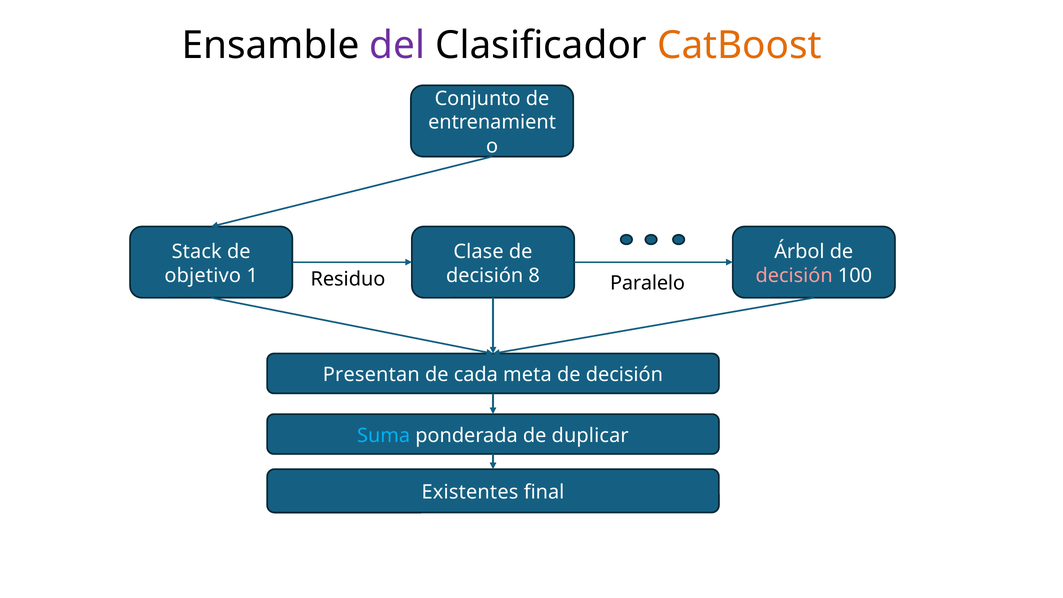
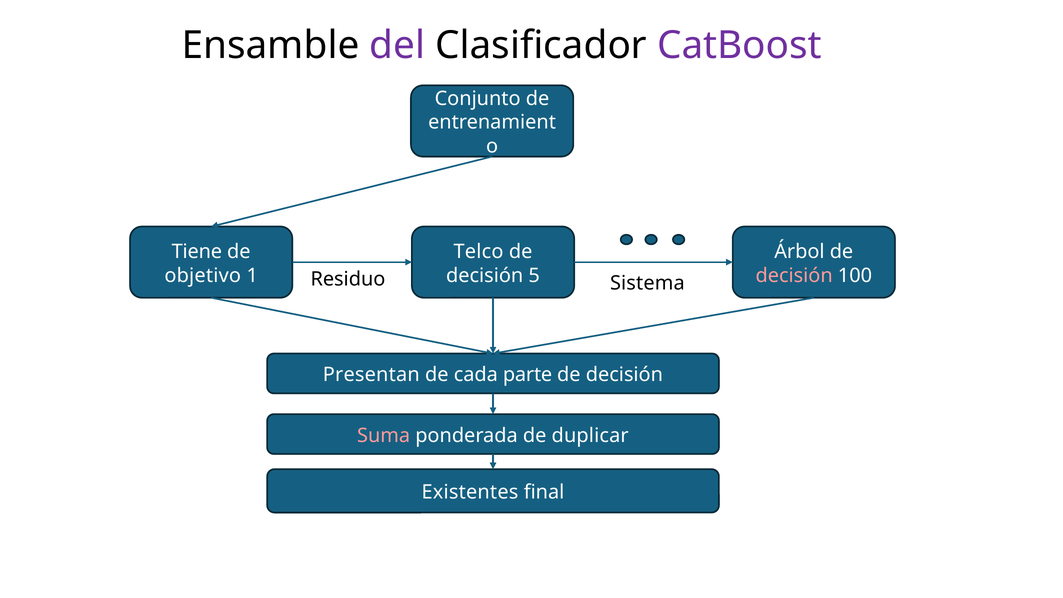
CatBoost colour: orange -> purple (739, 46)
Stack: Stack -> Tiene (197, 251)
Clase: Clase -> Telco (479, 251)
8: 8 -> 5 (534, 275)
Paralelo: Paralelo -> Sistema (647, 283)
meta: meta -> parte (528, 375)
Suma colour: light blue -> pink (384, 435)
